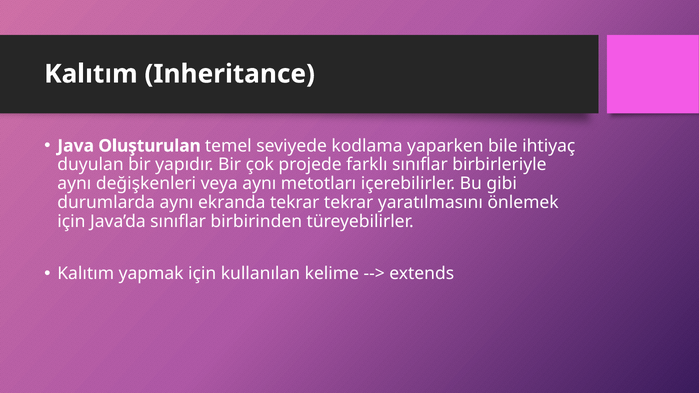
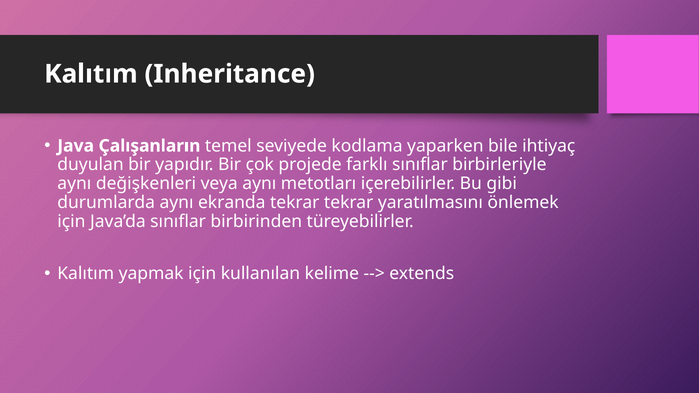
Oluşturulan: Oluşturulan -> Çalışanların (150, 146)
